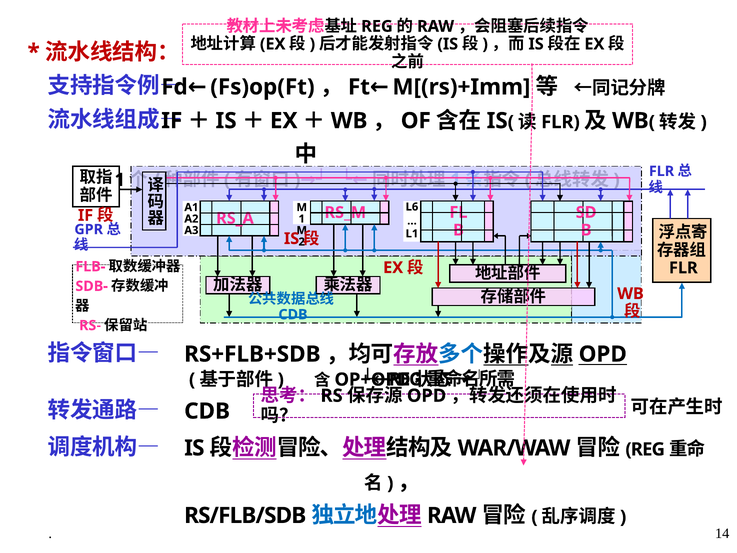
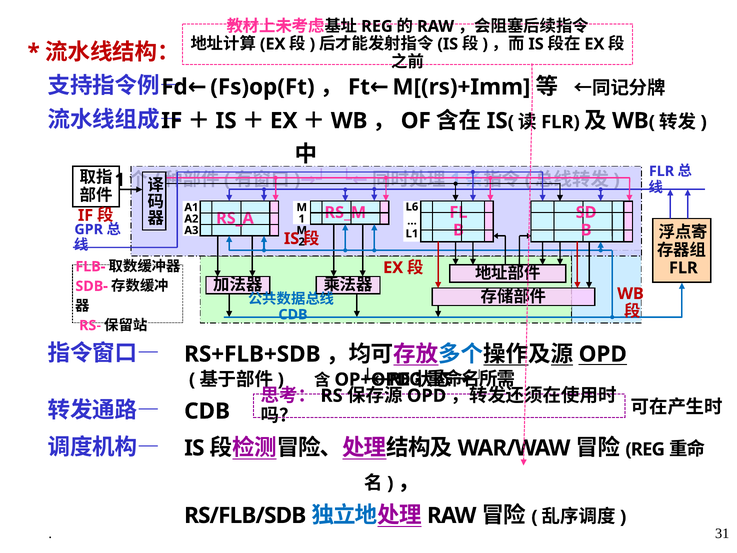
14: 14 -> 31 (722, 533)
